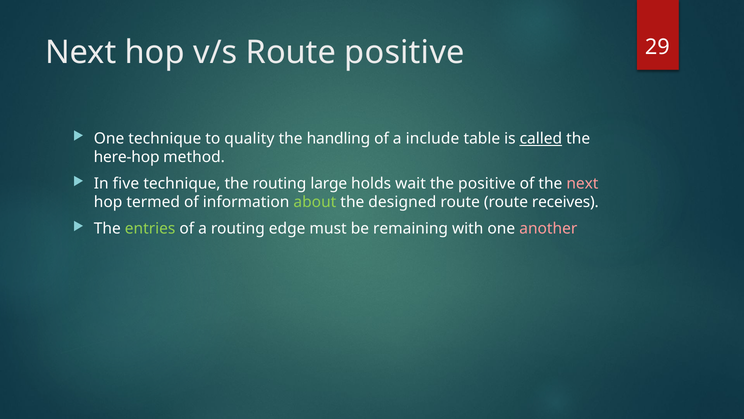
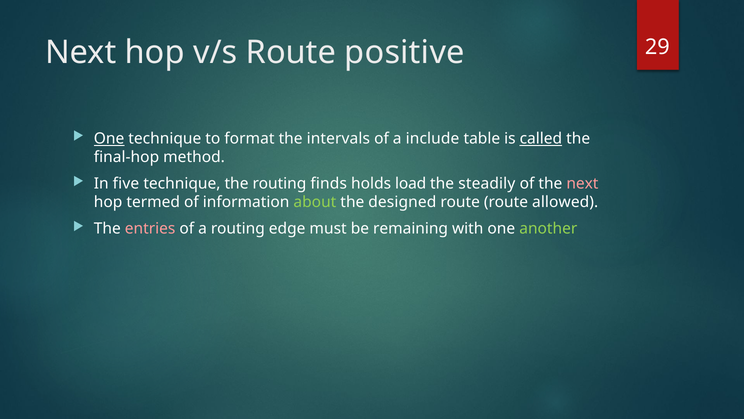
One underline: none -> present (109, 138)
quality: quality -> format (249, 138)
handling: handling -> intervals (338, 138)
here-hop: here-hop -> final-hop (127, 157)
large: large -> finds (329, 184)
wait: wait -> load (411, 184)
the positive: positive -> steadily (487, 184)
receives: receives -> allowed (565, 202)
entries colour: light green -> pink (150, 229)
another colour: pink -> light green (548, 229)
